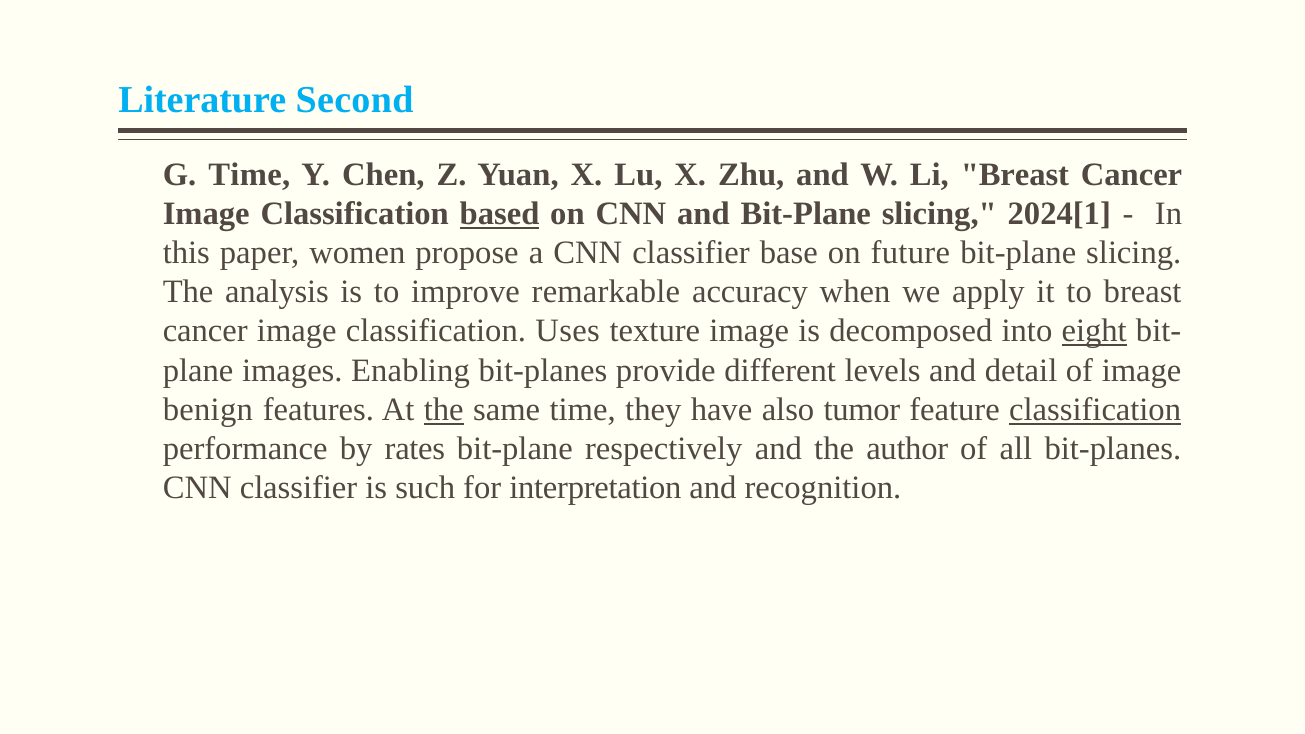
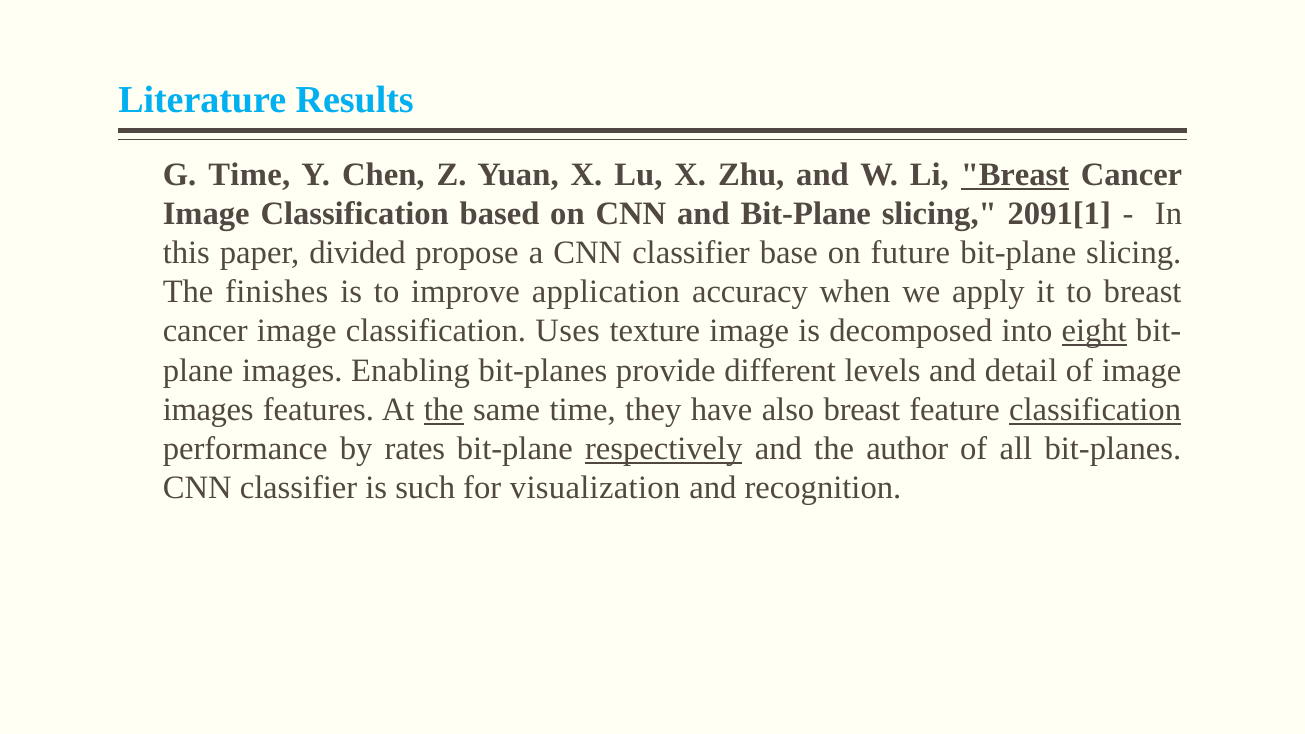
Second: Second -> Results (355, 100)
Breast underline: none -> present (1015, 175)
based underline: present -> none (500, 214)
2024[1: 2024[1 -> 2091[1 (1059, 214)
women: women -> divided (357, 253)
analysis: analysis -> finishes (277, 292)
remarkable: remarkable -> application (606, 292)
benign: benign -> images (208, 410)
also tumor: tumor -> breast (862, 410)
respectively underline: none -> present (664, 449)
interpretation: interpretation -> visualization (595, 488)
